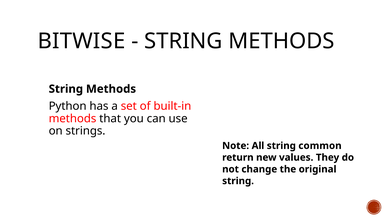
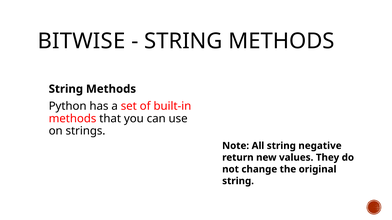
common: common -> negative (320, 146)
